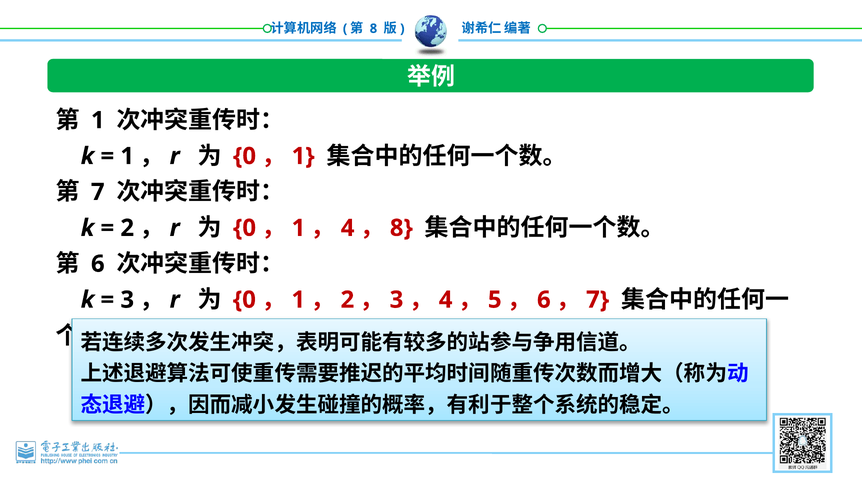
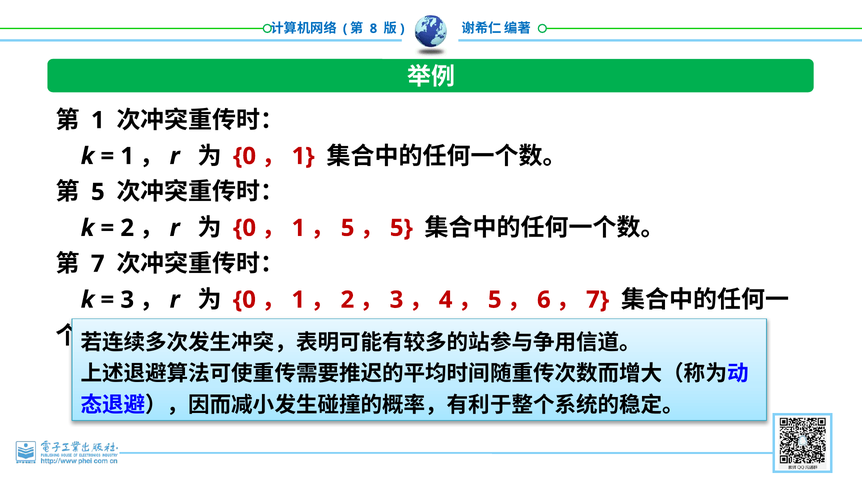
7: 7 -> 5 (98, 192)
4: 4 -> 5 (348, 228)
8: 8 -> 5 (401, 228)
6: 6 -> 7 (98, 264)
